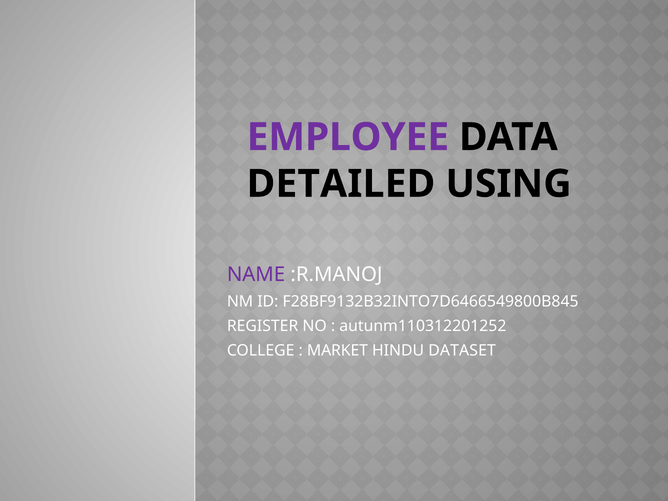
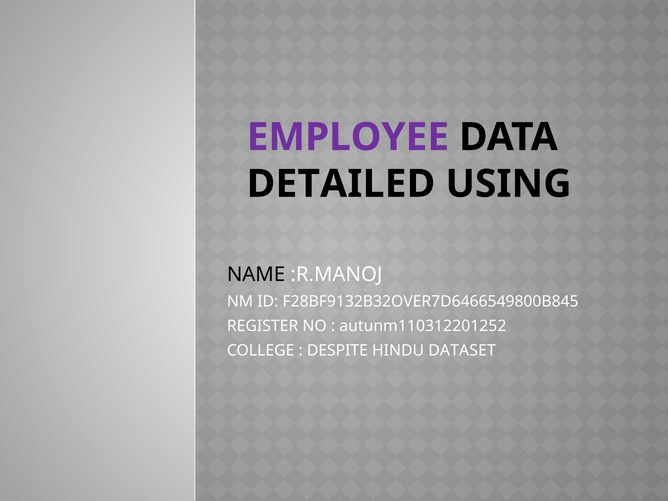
NAME colour: purple -> black (256, 275)
F28BF9132B32INTO7D6466549800B845: F28BF9132B32INTO7D6466549800B845 -> F28BF9132B32OVER7D6466549800B845 (431, 302)
MARKET: MARKET -> DESPITE (337, 351)
